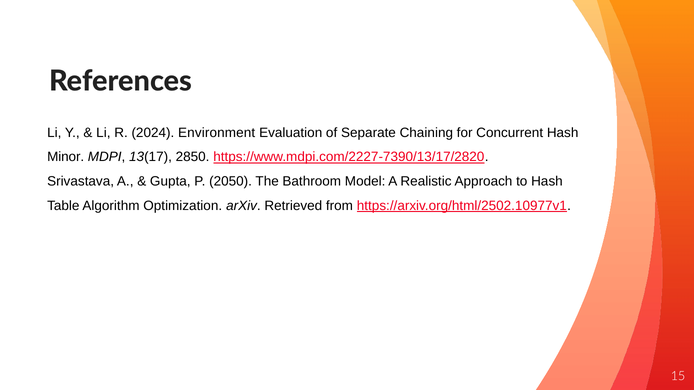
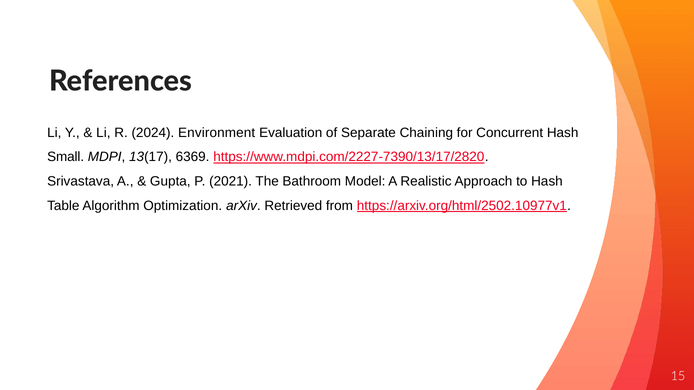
Minor: Minor -> Small (66, 157)
2850: 2850 -> 6369 (193, 157)
2050: 2050 -> 2021 (231, 181)
